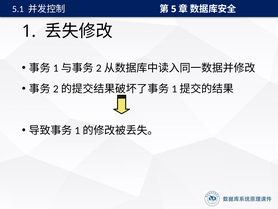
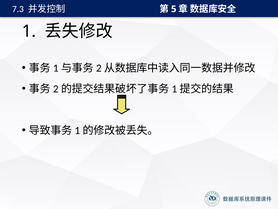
5.1: 5.1 -> 7.3 (18, 9)
